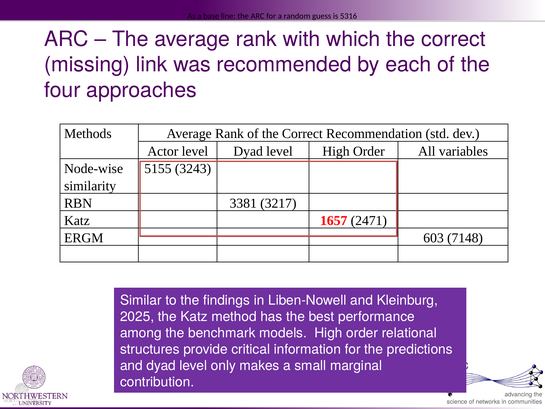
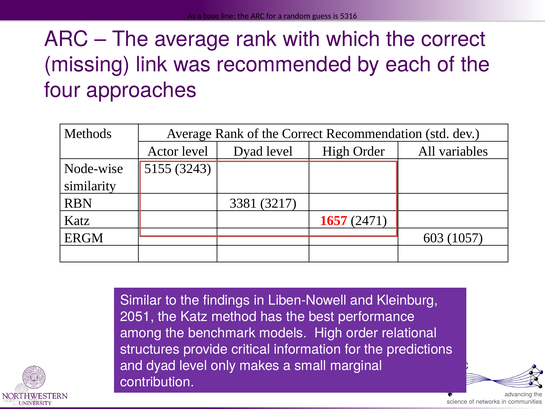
7148: 7148 -> 1057 (465, 238)
2025: 2025 -> 2051 (137, 316)
